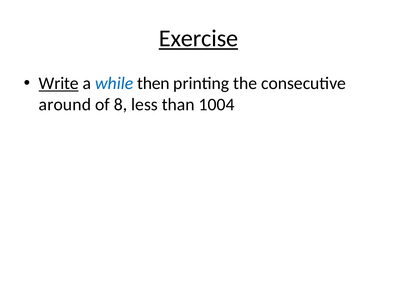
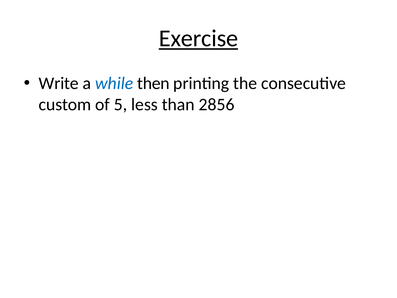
Write underline: present -> none (59, 83)
around: around -> custom (65, 104)
8: 8 -> 5 (121, 104)
1004: 1004 -> 2856 (217, 104)
